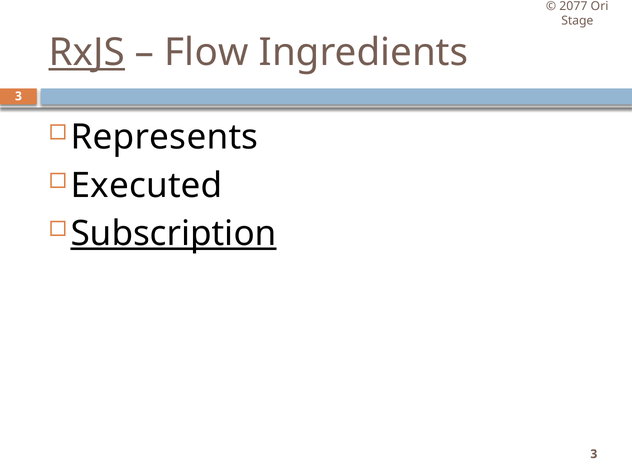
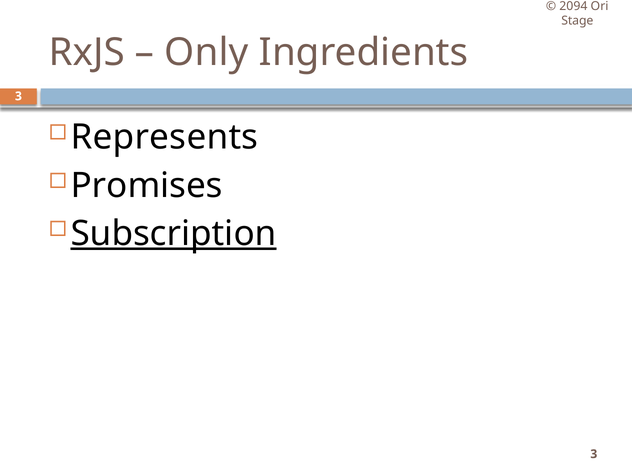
2077: 2077 -> 2094 (573, 6)
RxJS underline: present -> none (87, 53)
Flow: Flow -> Only (206, 53)
Executed: Executed -> Promises (147, 185)
